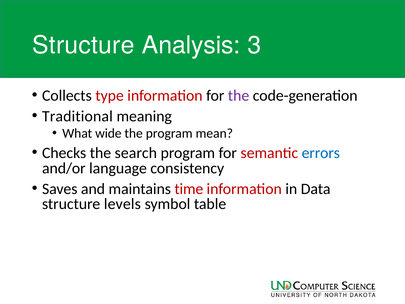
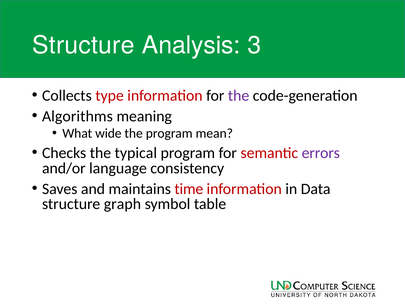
Traditional: Traditional -> Algorithms (77, 116)
search: search -> typical (136, 153)
errors colour: blue -> purple (321, 153)
levels: levels -> graph (122, 204)
